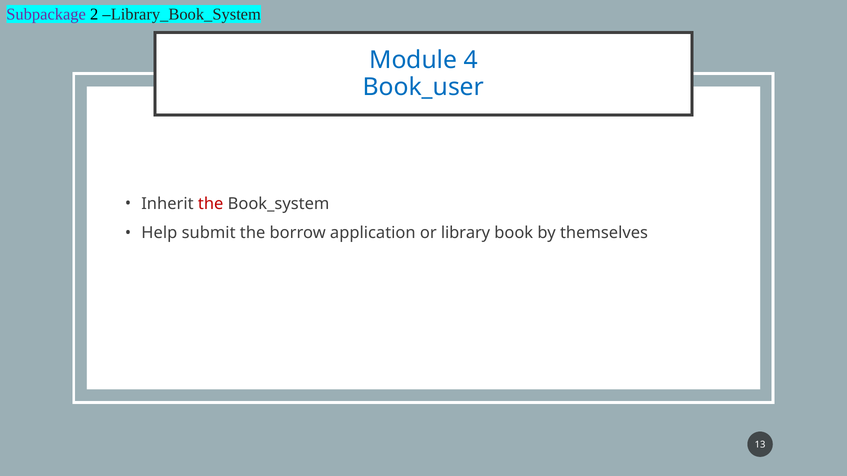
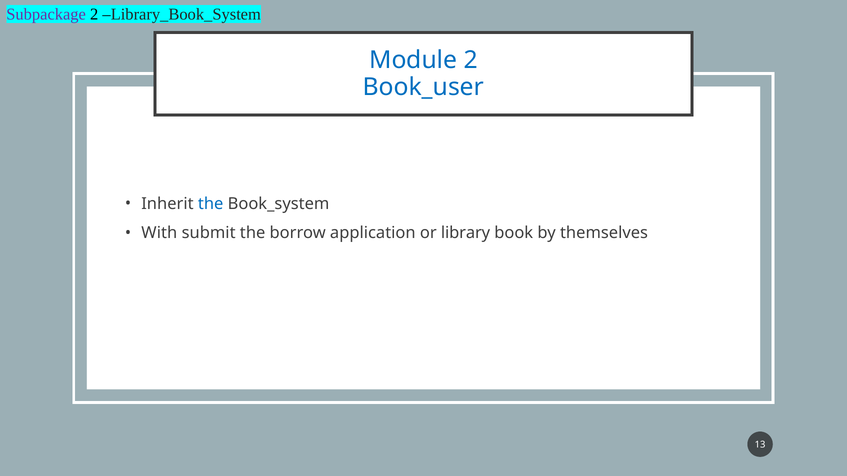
Module 4: 4 -> 2 (471, 60)
the colour: red -> blue (211, 204)
Help: Help -> With (159, 233)
